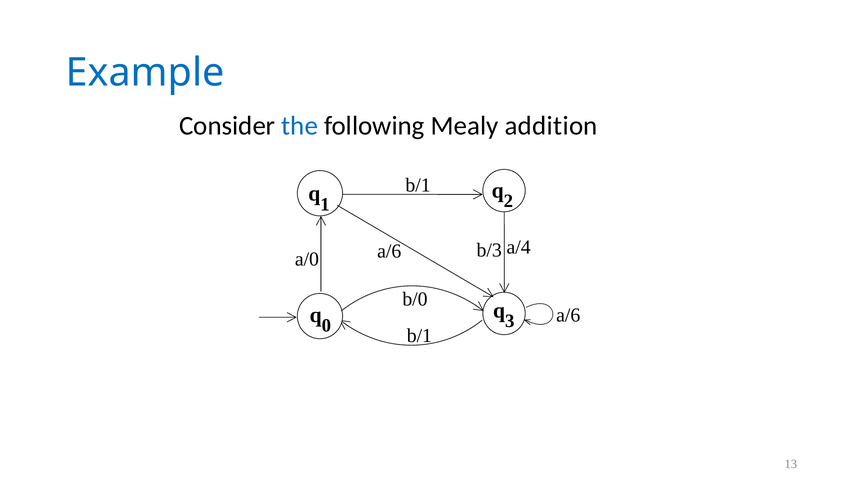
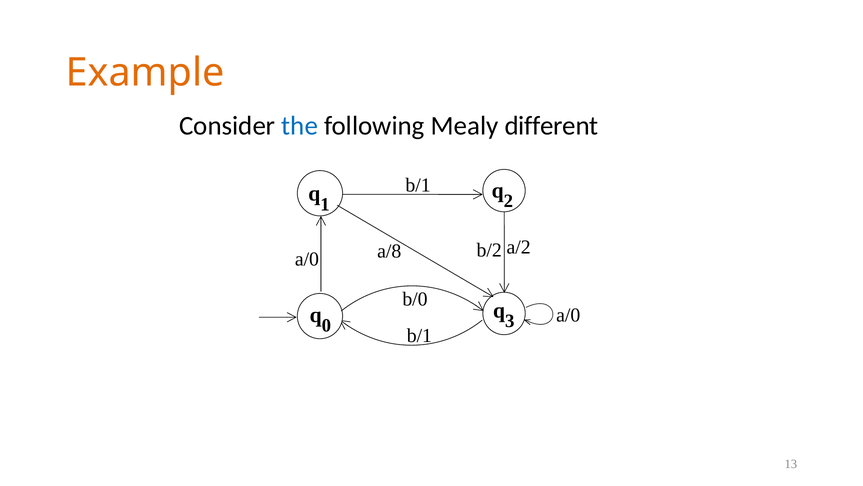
Example colour: blue -> orange (145, 72)
addition: addition -> different (551, 125)
a/4: a/4 -> a/2 (519, 247)
b/3: b/3 -> b/2 (489, 250)
a/6: a/6 -> a/8 (389, 251)
a/6: a/6 -> a/0 (568, 315)
